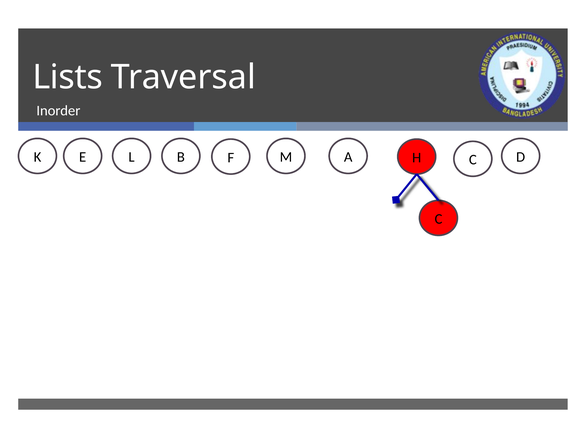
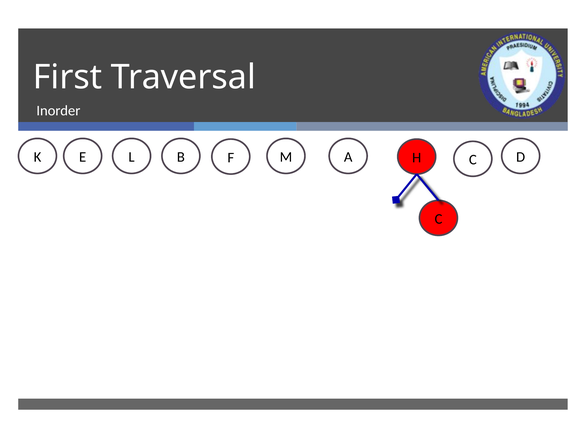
Lists: Lists -> First (68, 77)
